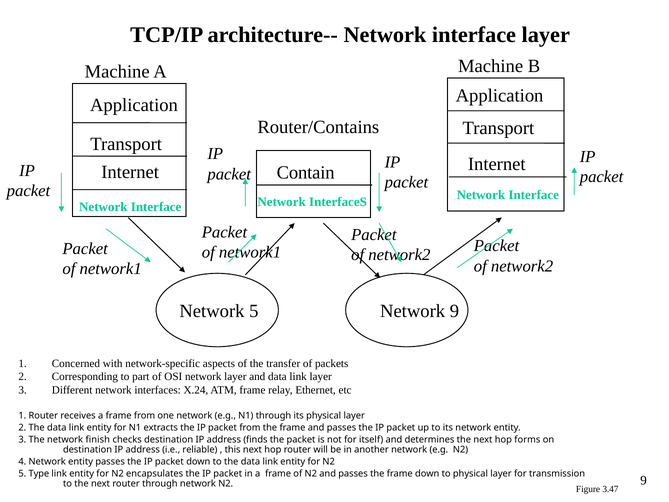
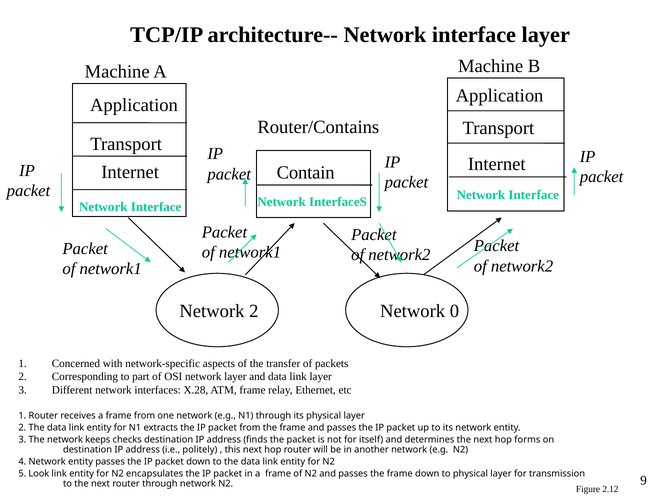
Network 5: 5 -> 2 (254, 311)
Network 9: 9 -> 0 (455, 311)
X.24: X.24 -> X.28 (196, 390)
finish: finish -> keeps (98, 440)
reliable: reliable -> politely (200, 450)
Type: Type -> Look (39, 473)
3.47: 3.47 -> 2.12 (610, 489)
